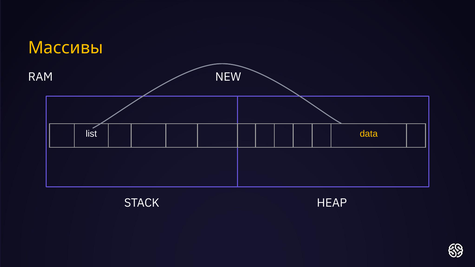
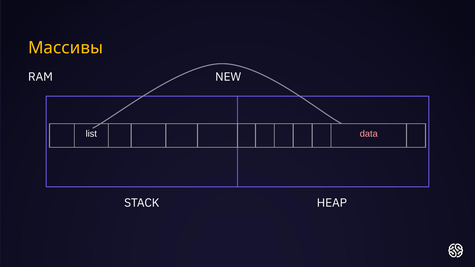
data colour: yellow -> pink (369, 134)
